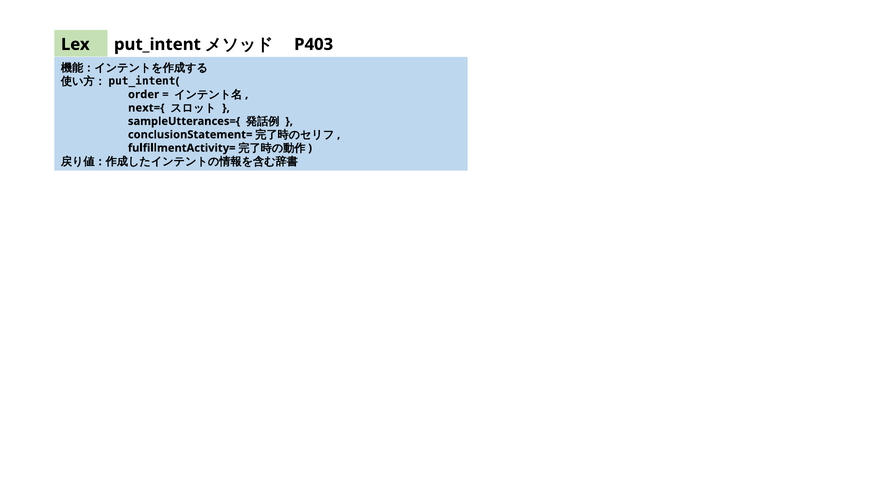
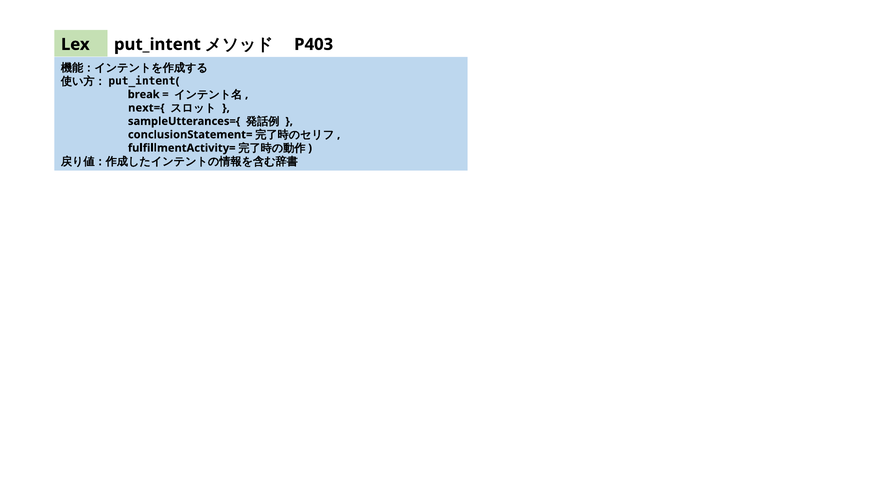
order: order -> break (144, 95)
